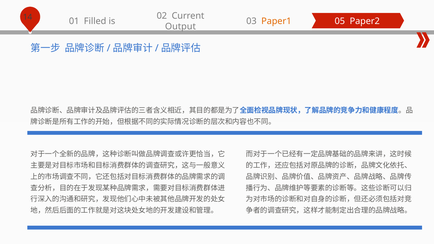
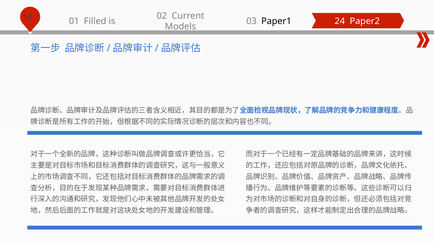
05: 05 -> 24 (340, 21)
Paper1 colour: orange -> black (276, 21)
Output: Output -> Models (180, 27)
